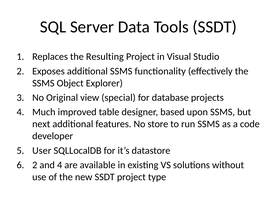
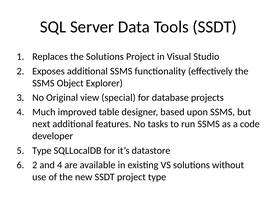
the Resulting: Resulting -> Solutions (105, 57)
store: store -> tasks (158, 124)
User: User -> Type (42, 150)
